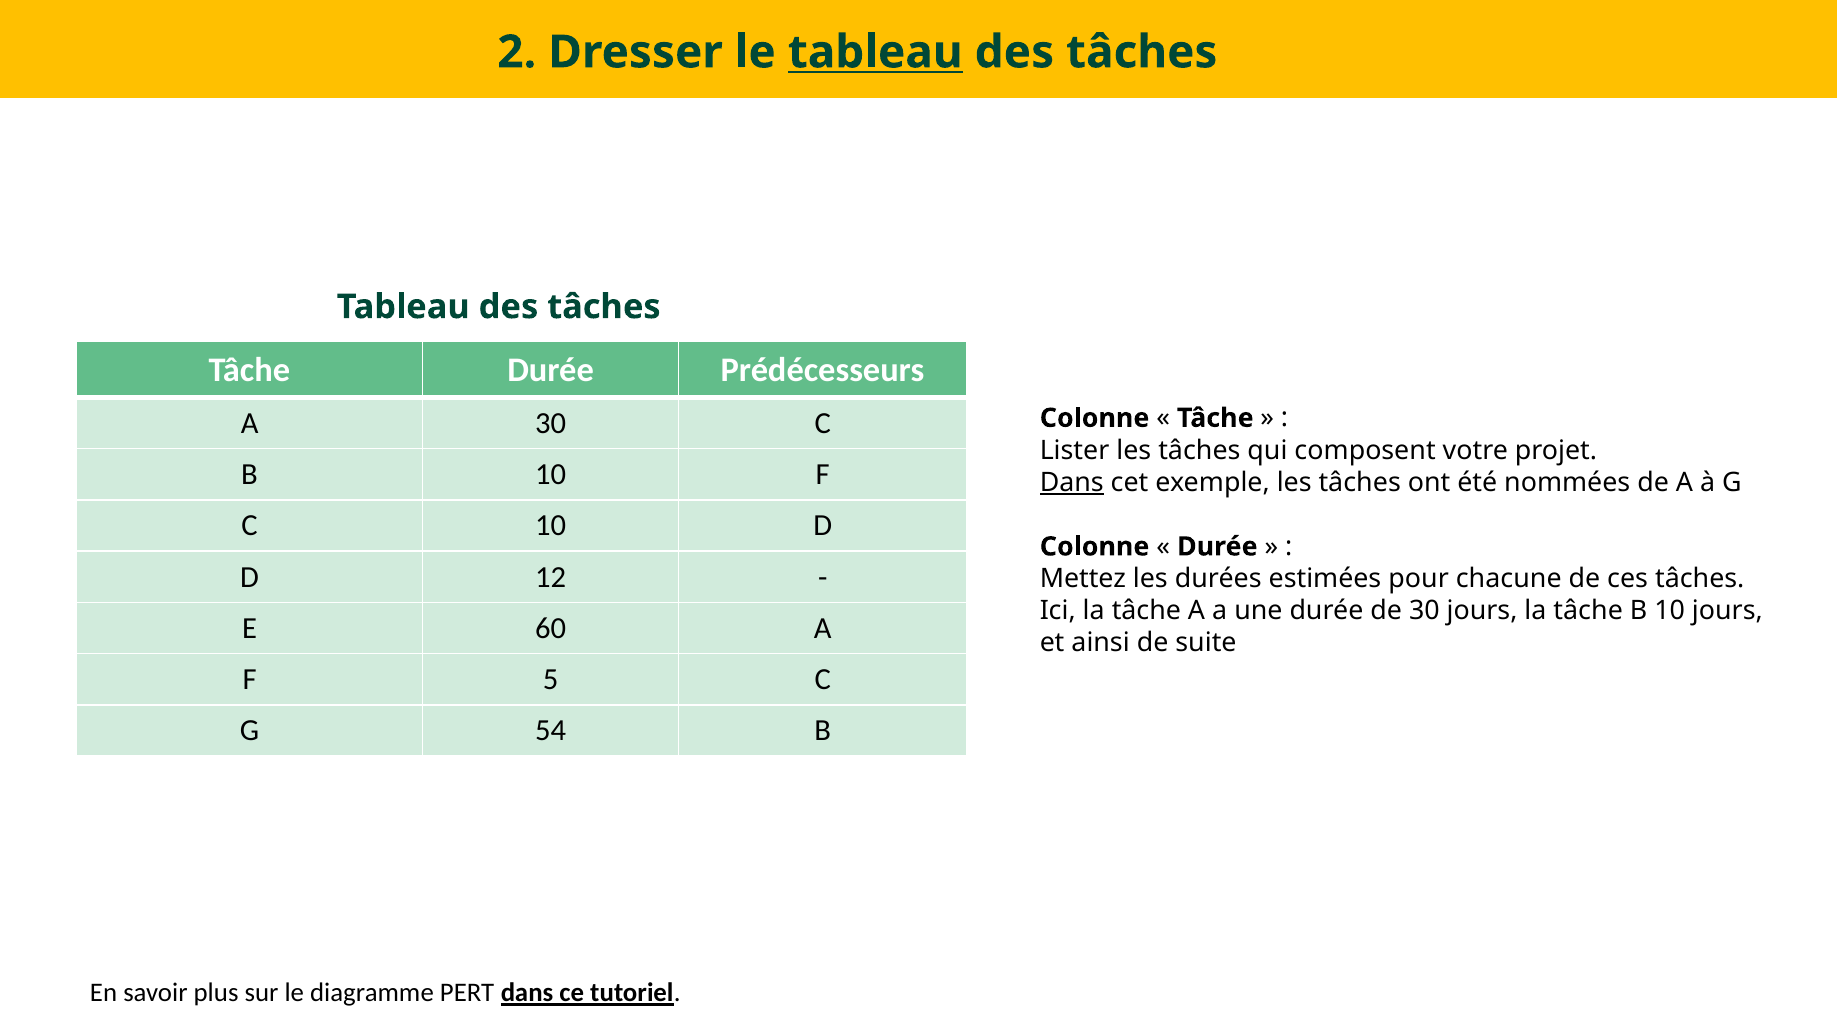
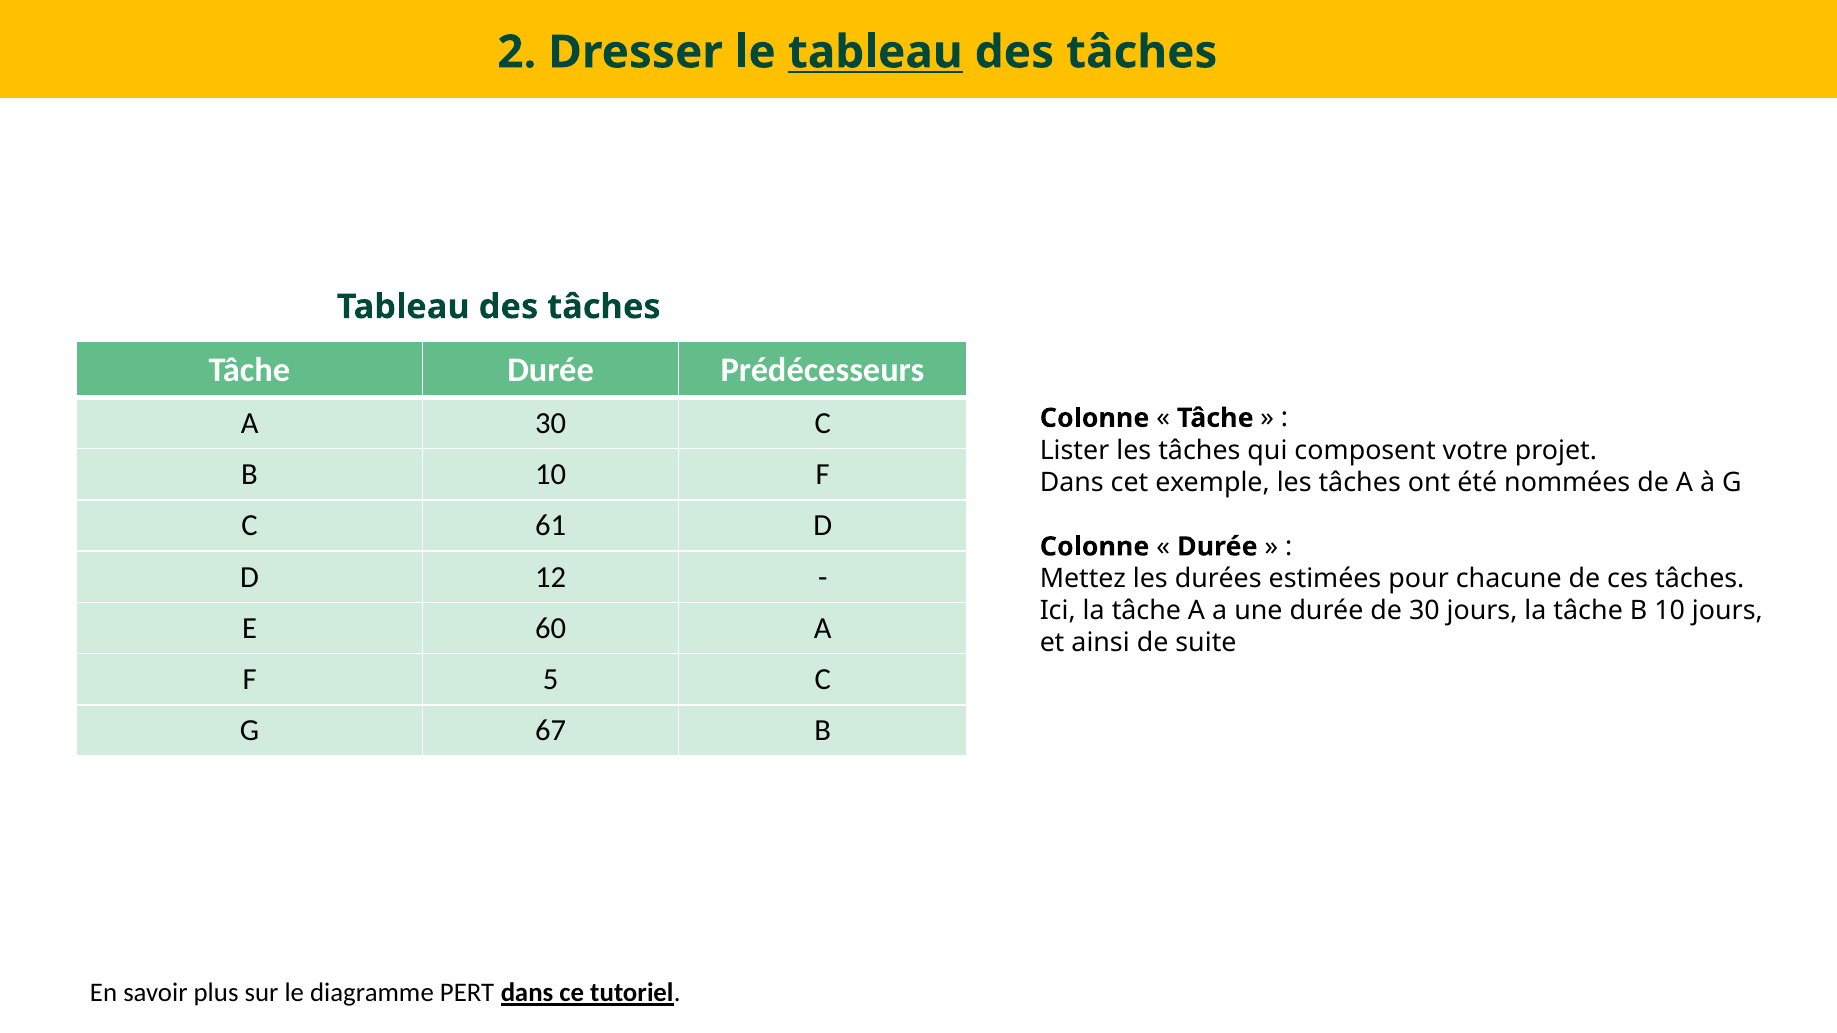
Dans underline: present -> none (1072, 482)
C 10: 10 -> 61 (551, 526)
54: 54 -> 67 (551, 731)
